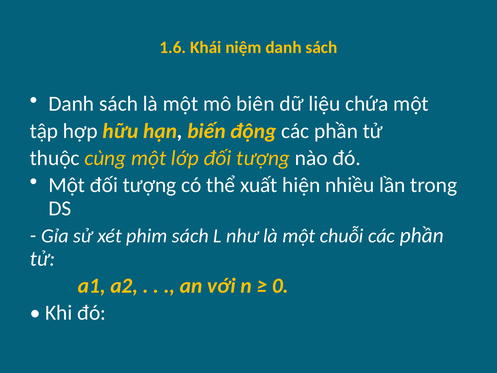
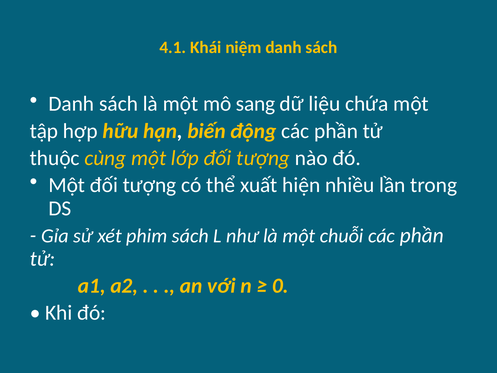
1.6: 1.6 -> 4.1 (173, 48)
biên: biên -> sang (256, 104)
